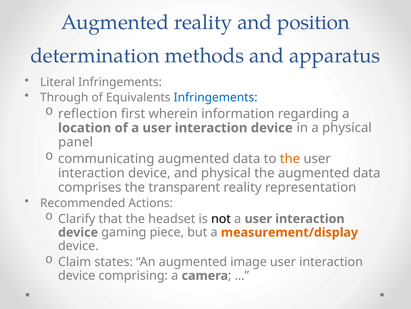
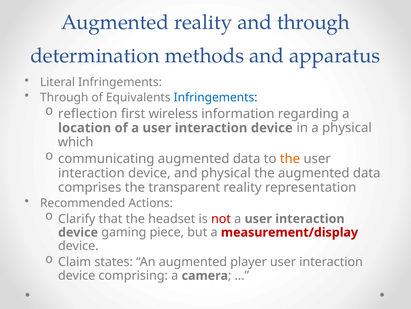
and position: position -> through (314, 22)
wherein: wherein -> wireless (173, 113)
panel: panel -> which (76, 142)
not colour: black -> red (221, 218)
measurement/display colour: orange -> red (289, 232)
image: image -> player (249, 261)
